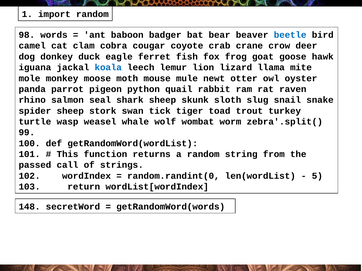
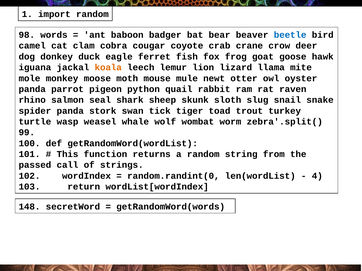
koala colour: blue -> orange (108, 68)
spider sheep: sheep -> panda (70, 111)
5: 5 -> 4 (317, 176)
